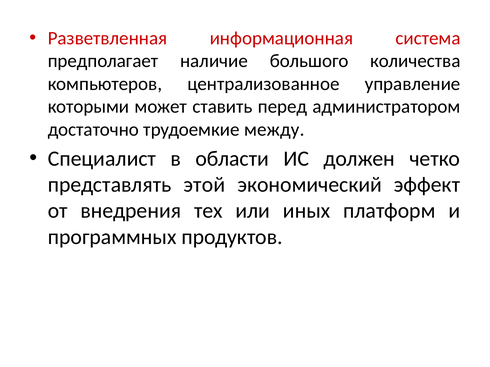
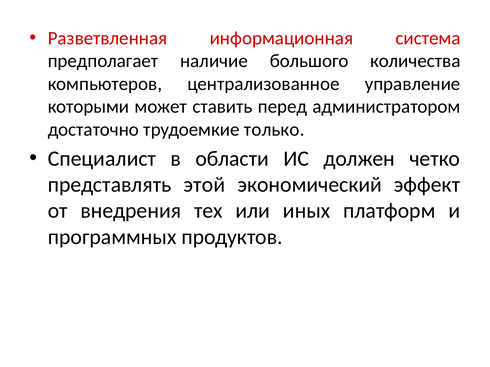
между: между -> только (274, 130)
